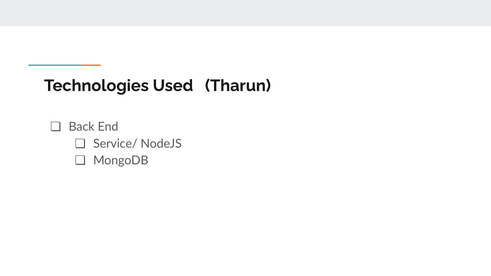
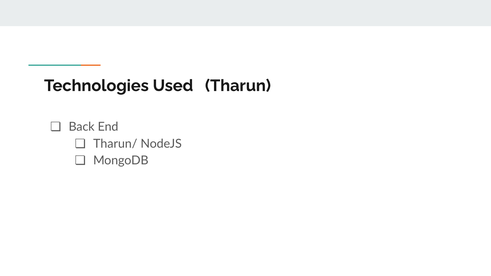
Service/: Service/ -> Tharun/ (115, 144)
